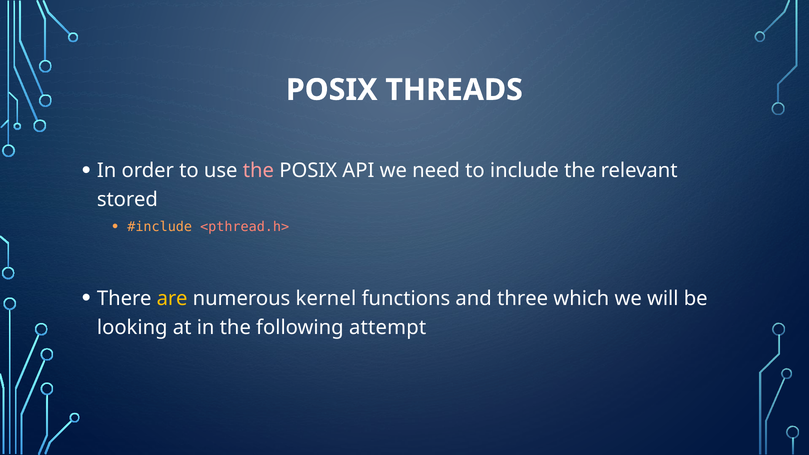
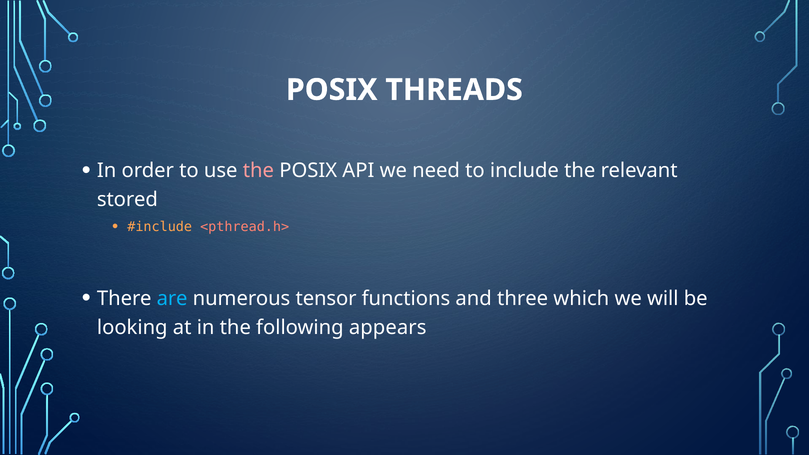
are colour: yellow -> light blue (172, 299)
kernel: kernel -> tensor (326, 299)
attempt: attempt -> appears (388, 328)
